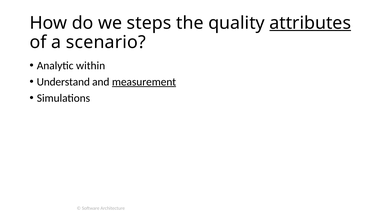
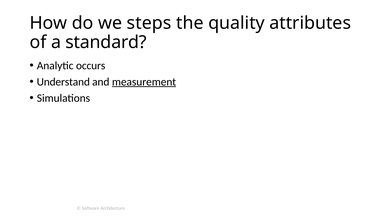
attributes underline: present -> none (310, 23)
scenario: scenario -> standard (106, 42)
within: within -> occurs (91, 66)
